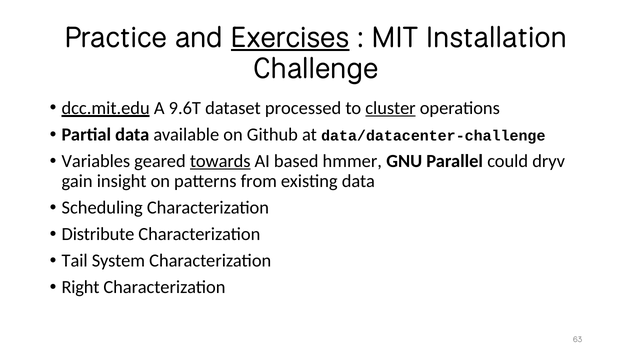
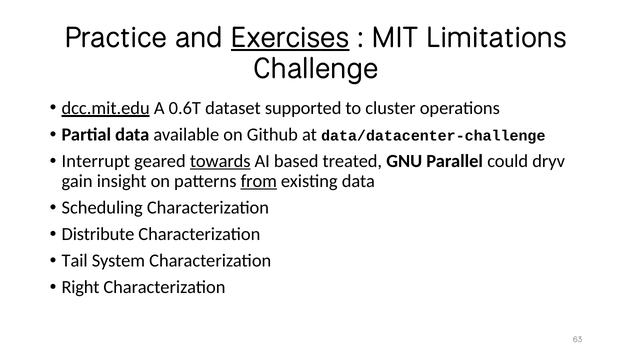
Installation: Installation -> Limitations (497, 38)
9.6T: 9.6T -> 0.6T (185, 108)
processed: processed -> supported (303, 108)
cluster underline: present -> none (391, 108)
Variables: Variables -> Interrupt (96, 161)
hmmer: hmmer -> treated (352, 161)
from underline: none -> present (259, 181)
